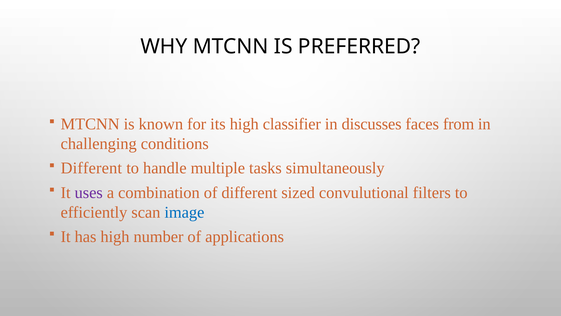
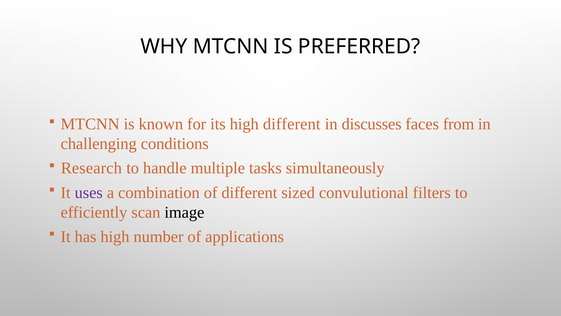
high classifier: classifier -> different (292, 124)
Different: Different -> Research (91, 168)
image colour: blue -> black (184, 212)
